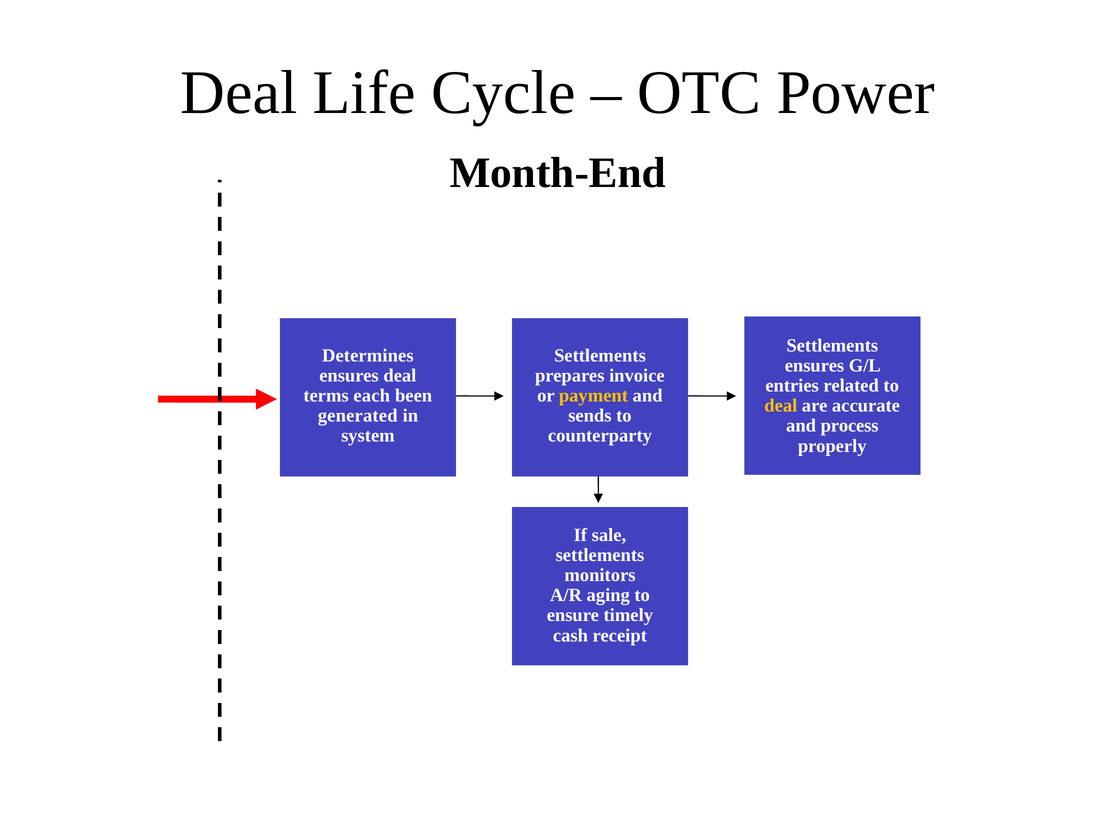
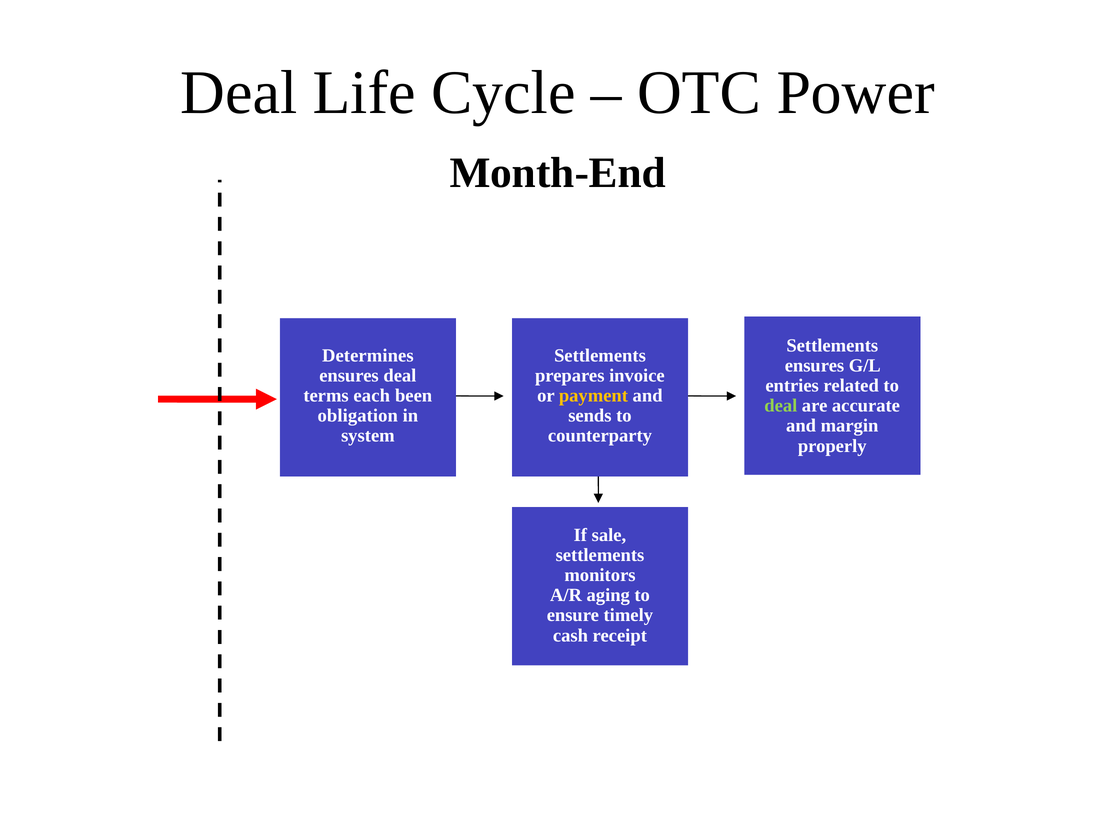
deal colour: yellow -> light green (781, 406)
generated: generated -> obligation (358, 416)
process: process -> margin (849, 426)
